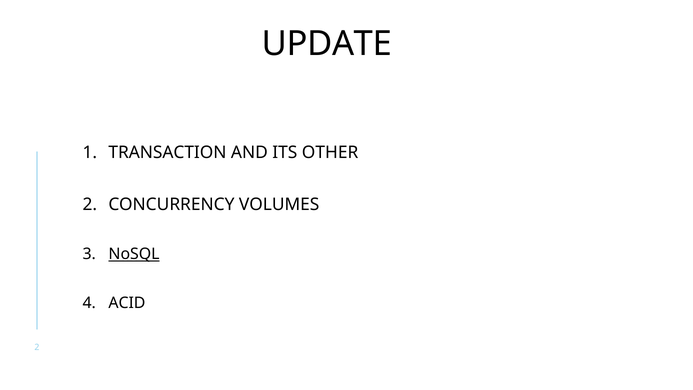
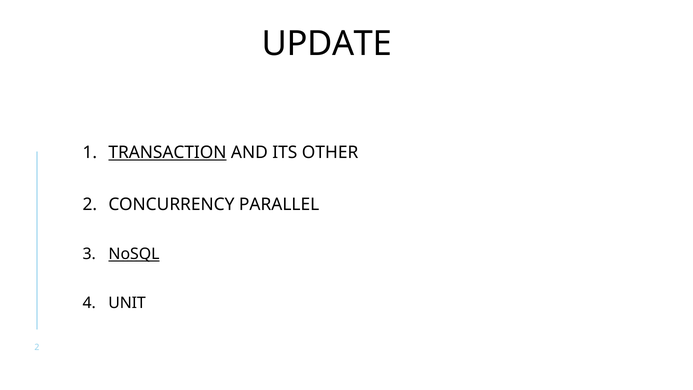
TRANSACTION underline: none -> present (167, 153)
VOLUMES: VOLUMES -> PARALLEL (279, 204)
ACID: ACID -> UNIT (127, 303)
